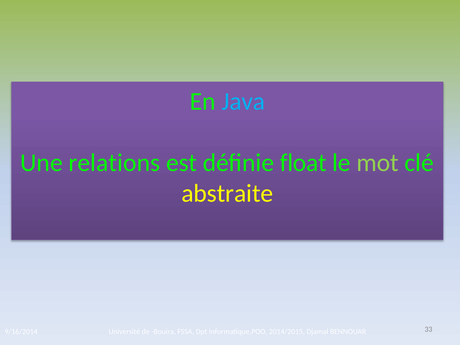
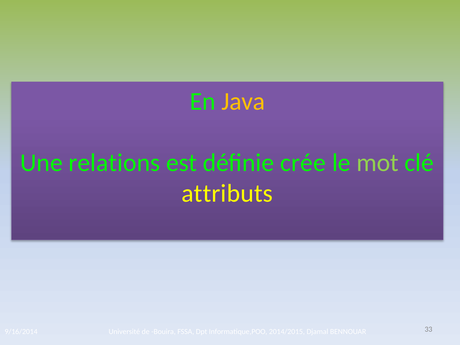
Java colour: light blue -> yellow (243, 101)
float: float -> crée (303, 163)
abstraite: abstraite -> attributs (227, 193)
